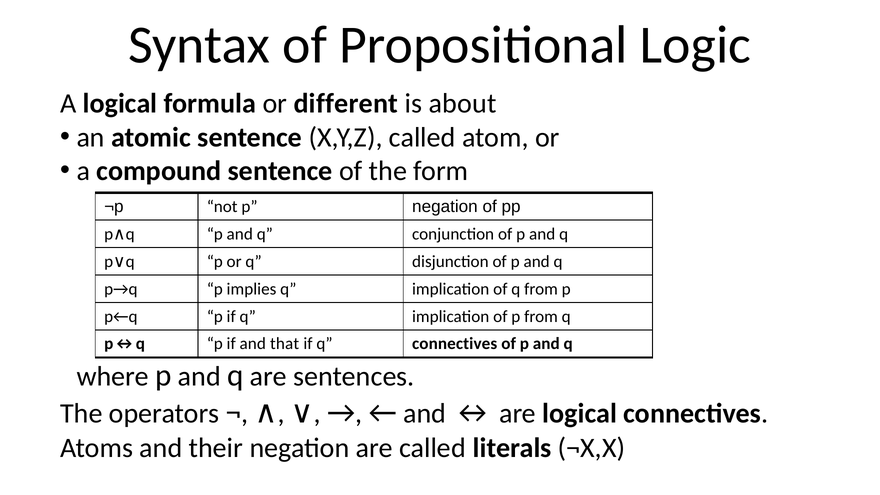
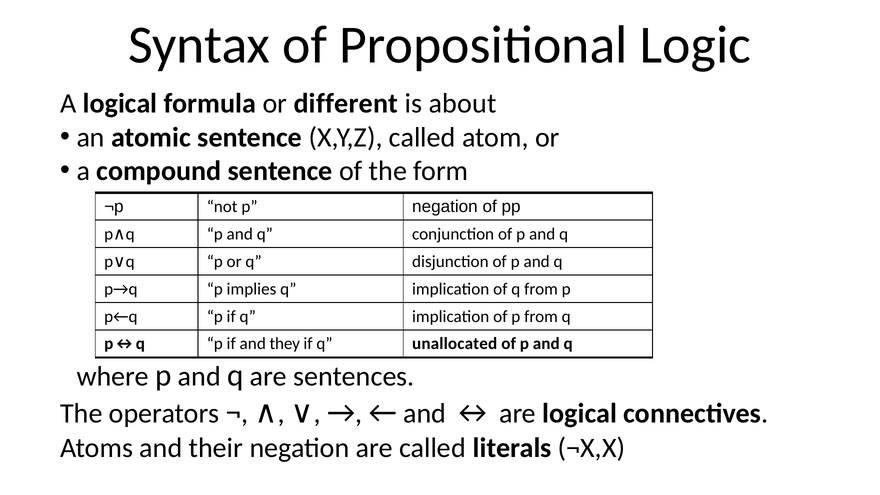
that: that -> they (285, 344)
q connectives: connectives -> unallocated (455, 344)
